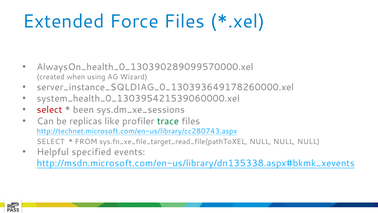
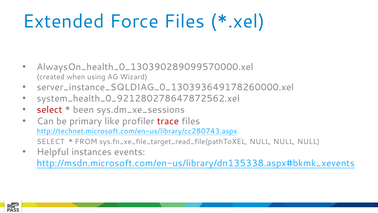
system_health_0_130395421539060000.xel: system_health_0_130395421539060000.xel -> system_health_0_921280278647872562.xel (138, 98)
replicas: replicas -> primary (86, 121)
trace colour: green -> red (168, 121)
specified: specified -> instances (92, 152)
